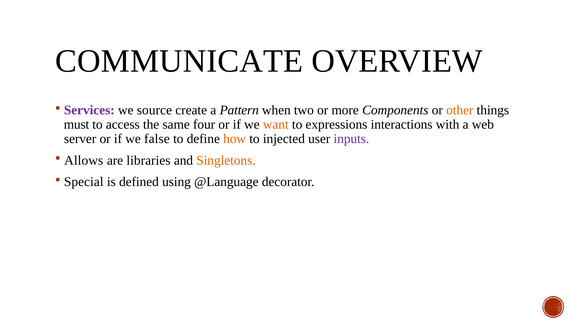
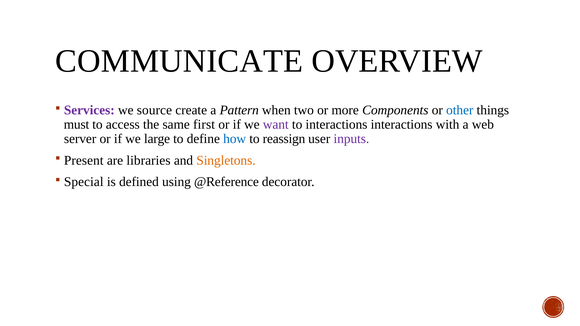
other colour: orange -> blue (460, 110)
four: four -> first (204, 125)
want colour: orange -> purple (276, 125)
to expressions: expressions -> interactions (336, 125)
false: false -> large (157, 139)
how colour: orange -> blue (235, 139)
injected: injected -> reassign (284, 139)
Allows: Allows -> Present (84, 160)
@Language: @Language -> @Reference (226, 182)
